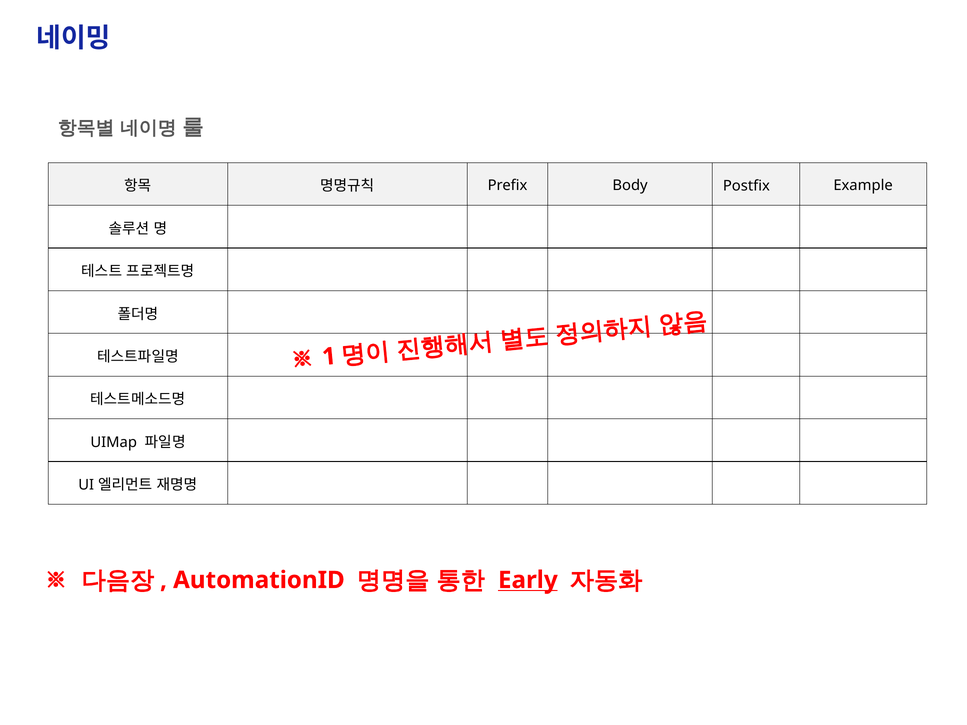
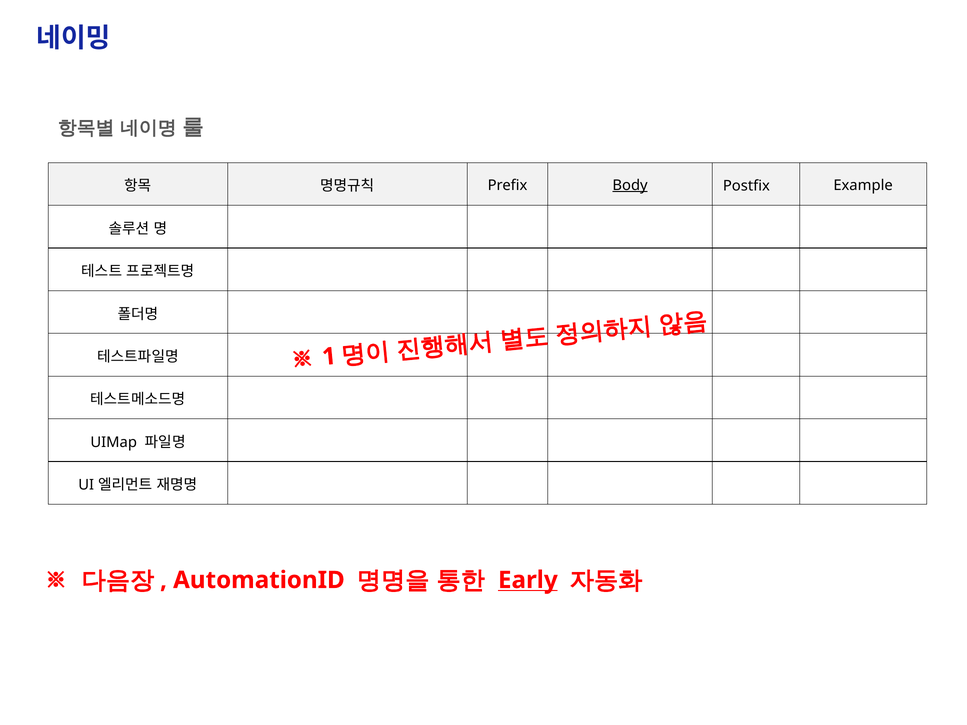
Body underline: none -> present (630, 185)
